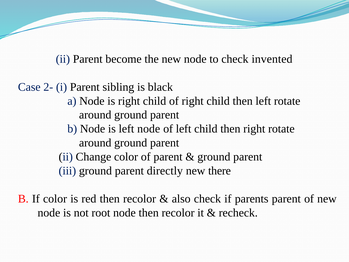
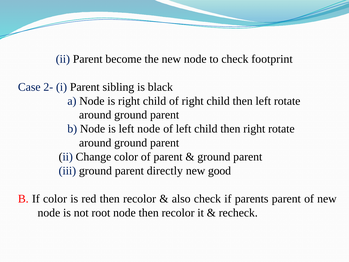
invented: invented -> footprint (272, 59)
there: there -> good (220, 171)
